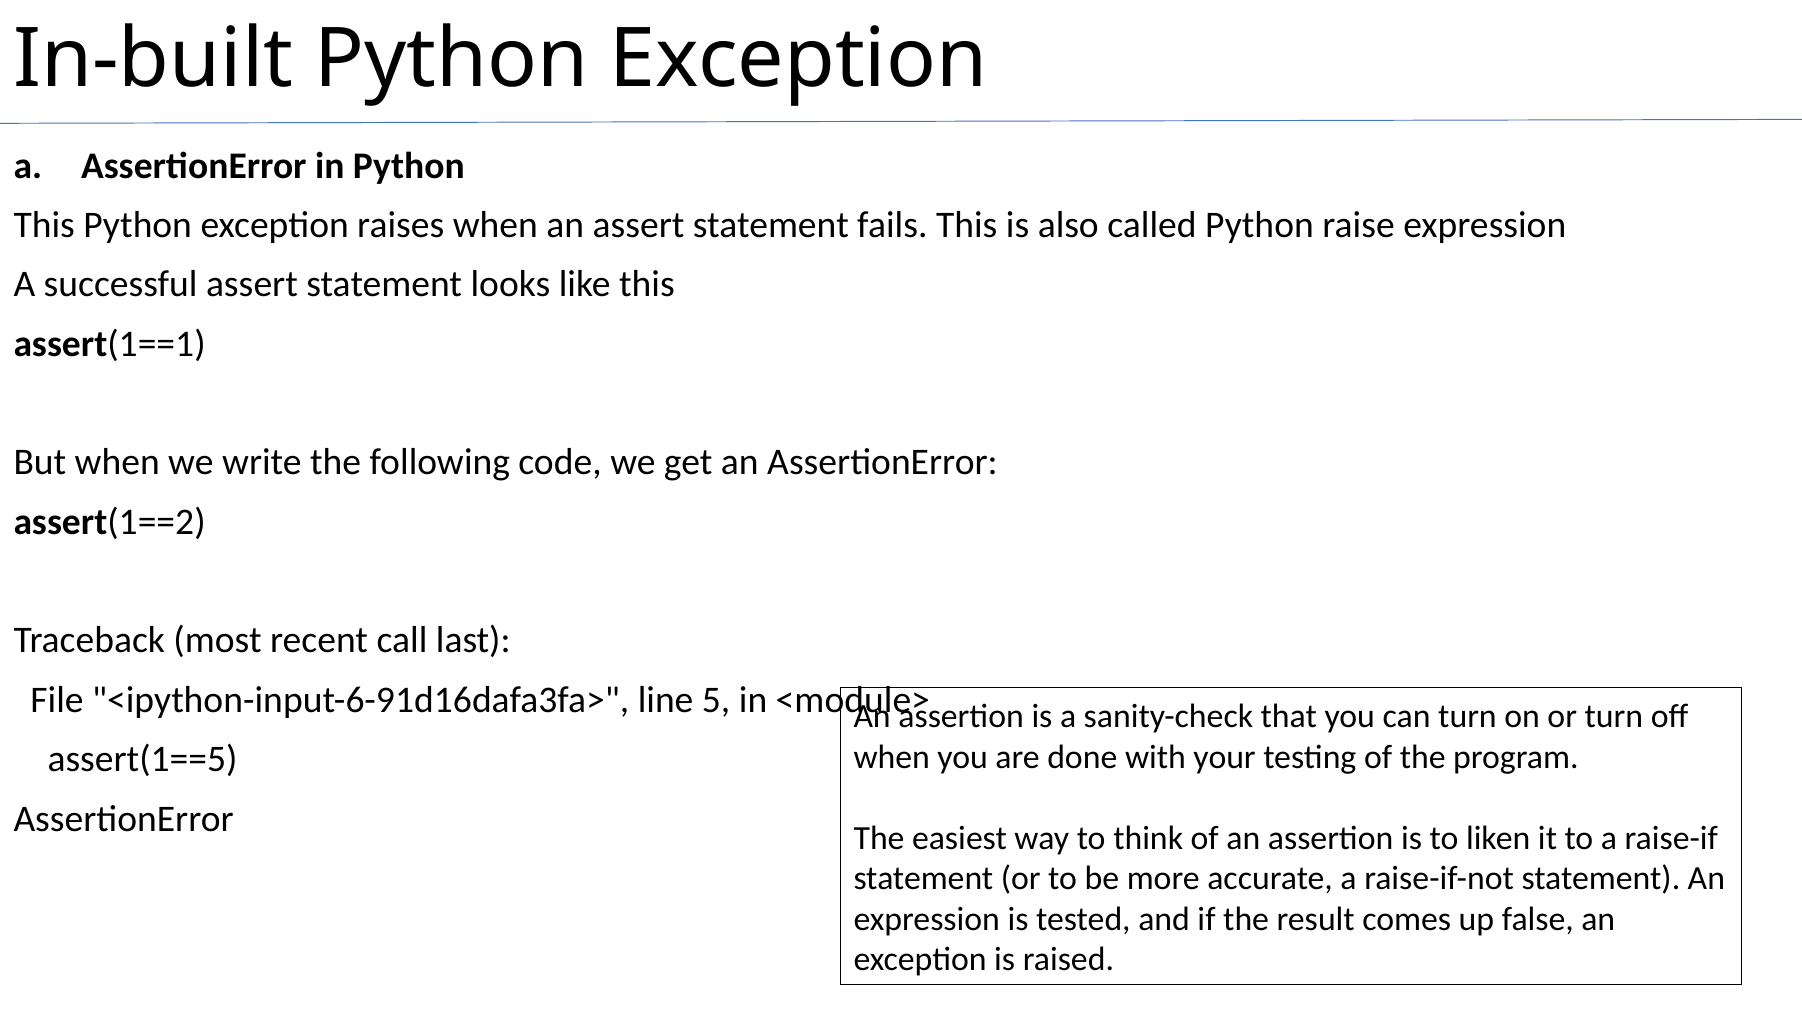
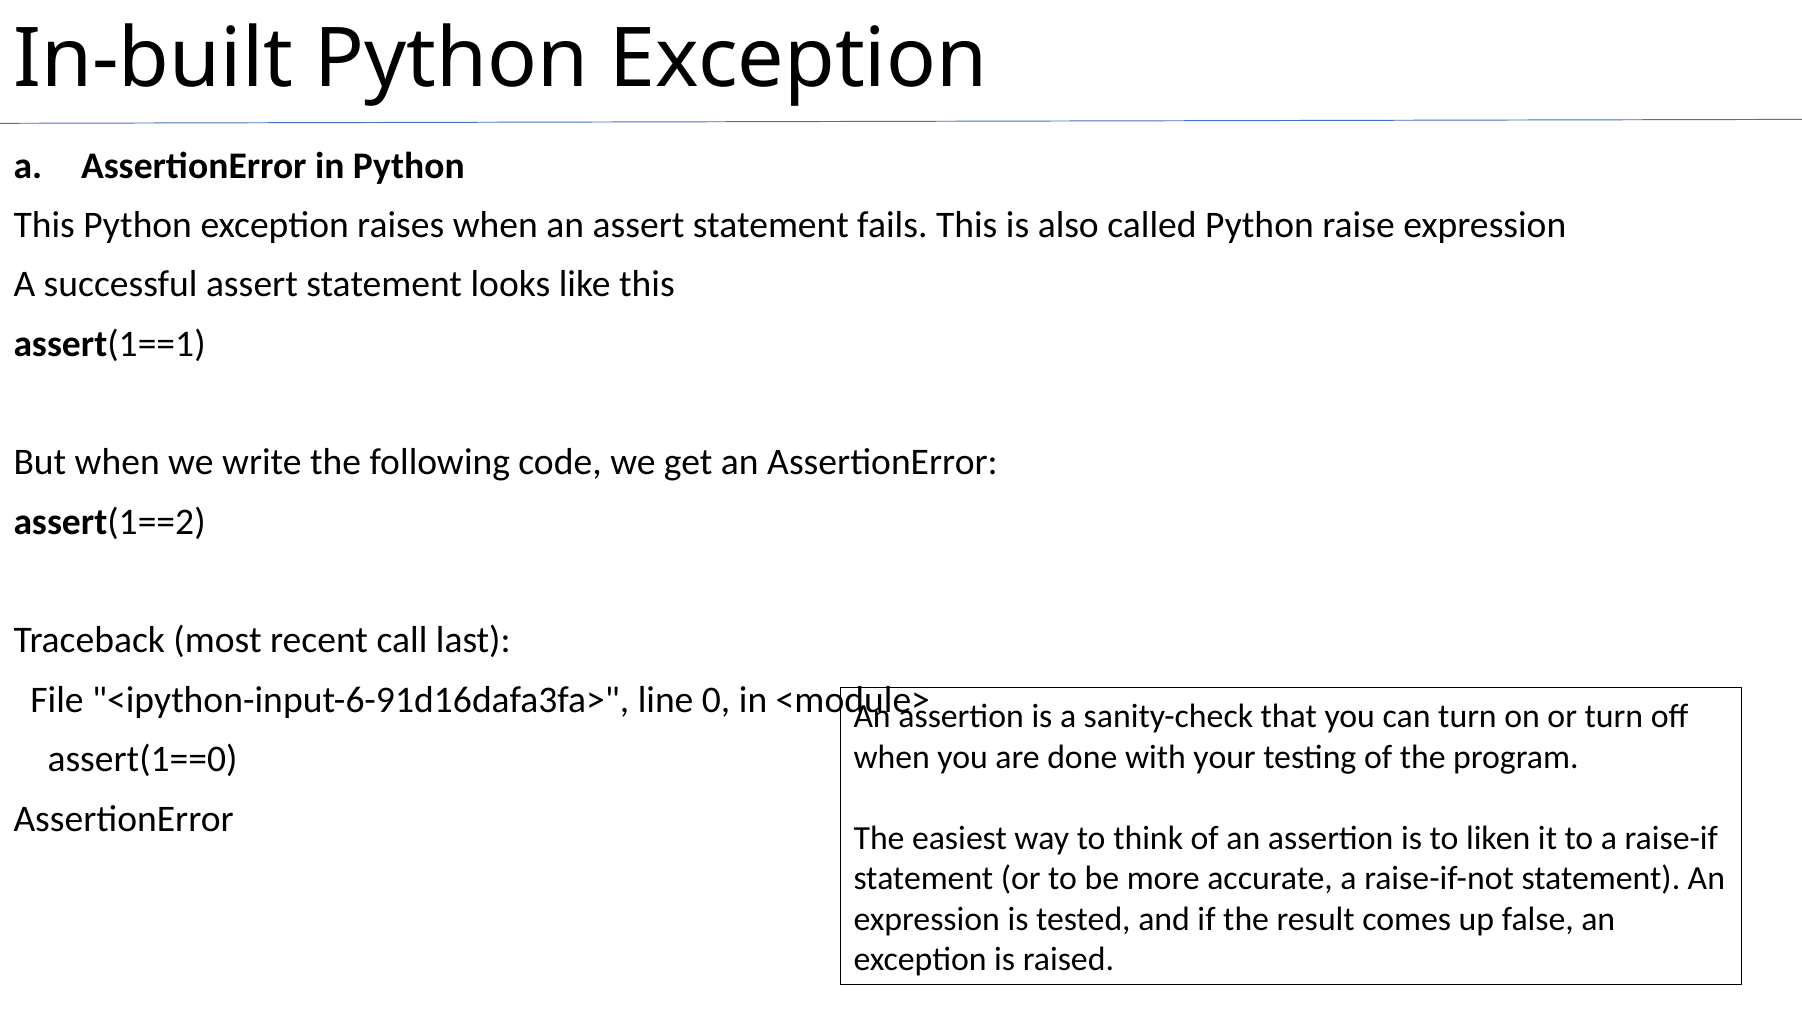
5: 5 -> 0 (716, 700)
assert(1==5: assert(1==5 -> assert(1==0 (143, 760)
